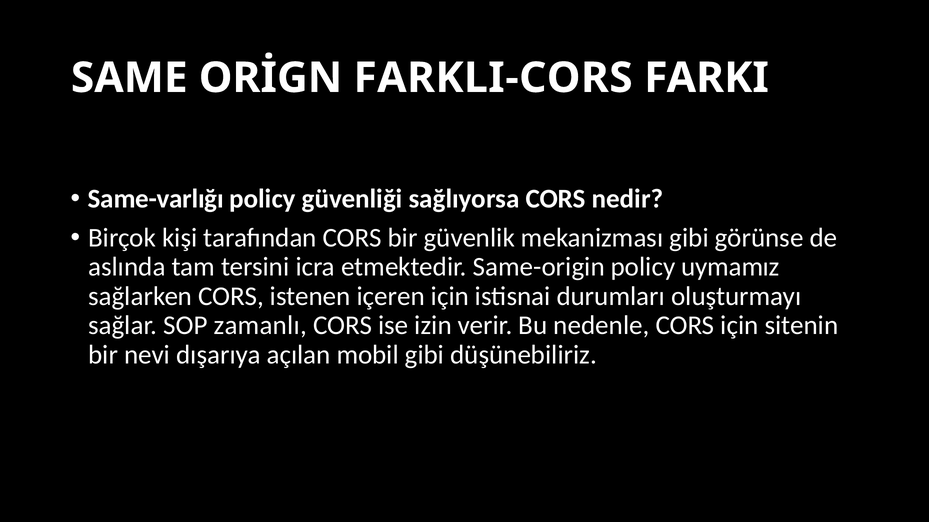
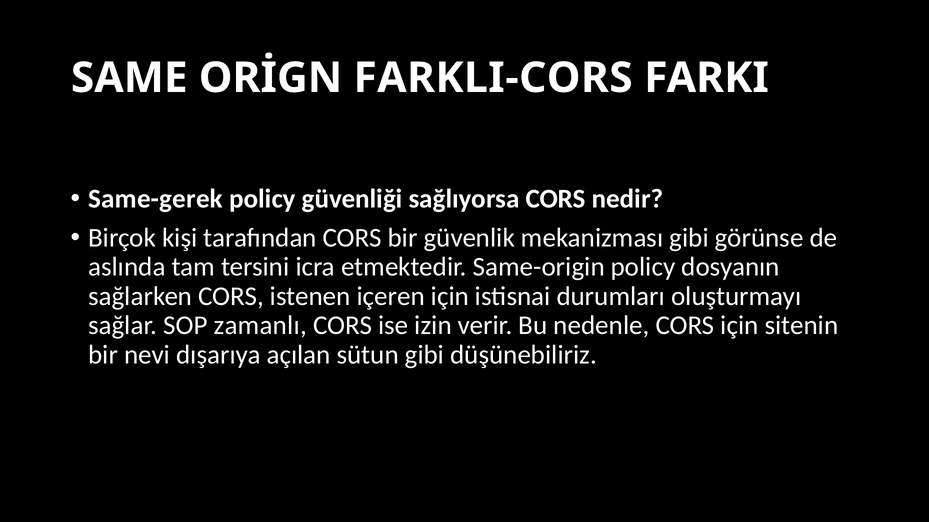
Same-varlığı: Same-varlığı -> Same-gerek (156, 199)
uymamız: uymamız -> dosyanın (730, 267)
mobil: mobil -> sütun (368, 355)
